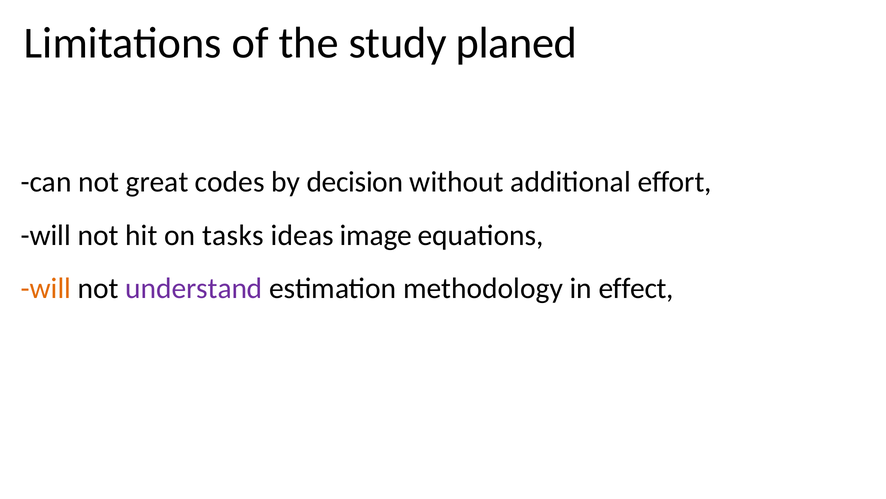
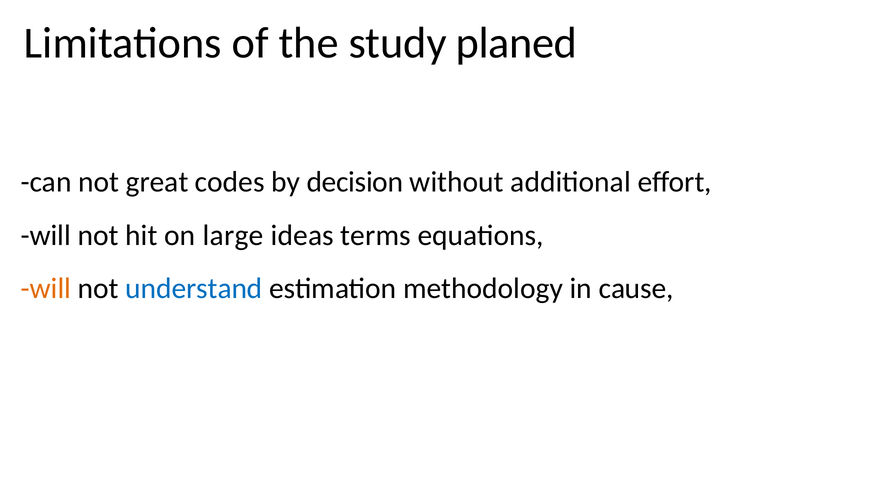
tasks: tasks -> large (233, 235)
image: image -> terms (376, 235)
understand colour: purple -> blue (194, 288)
effect: effect -> cause (636, 288)
